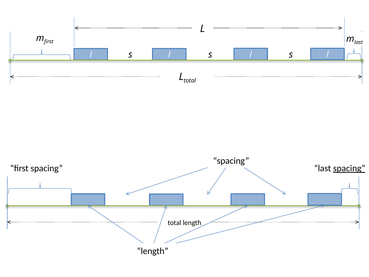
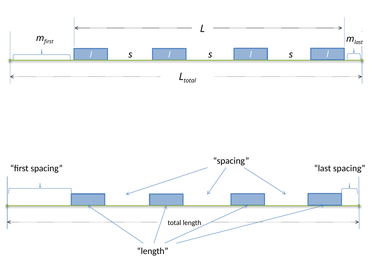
spacing underline: present -> none (349, 168)
